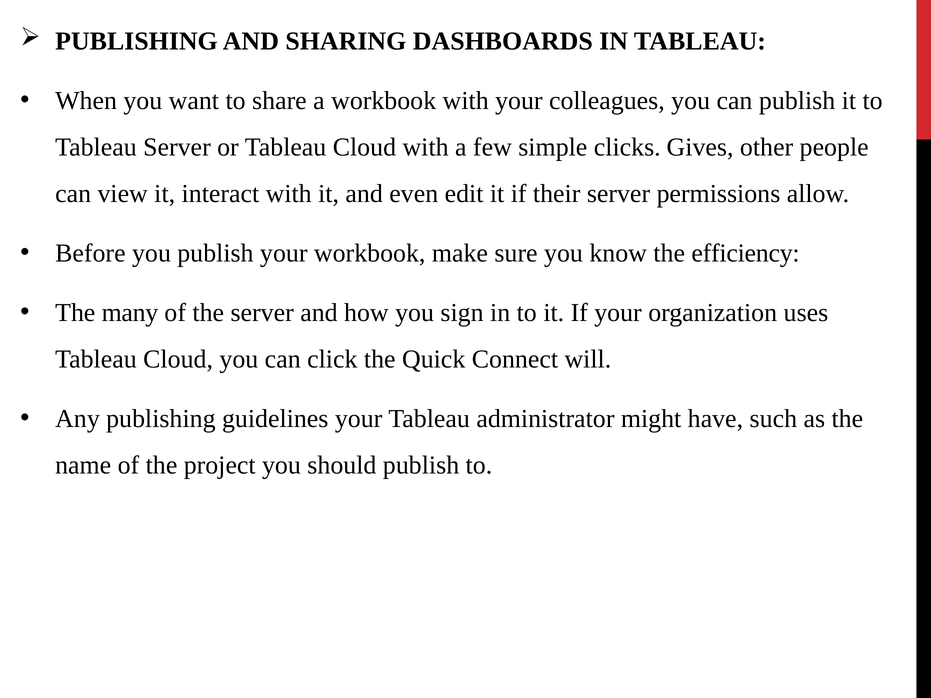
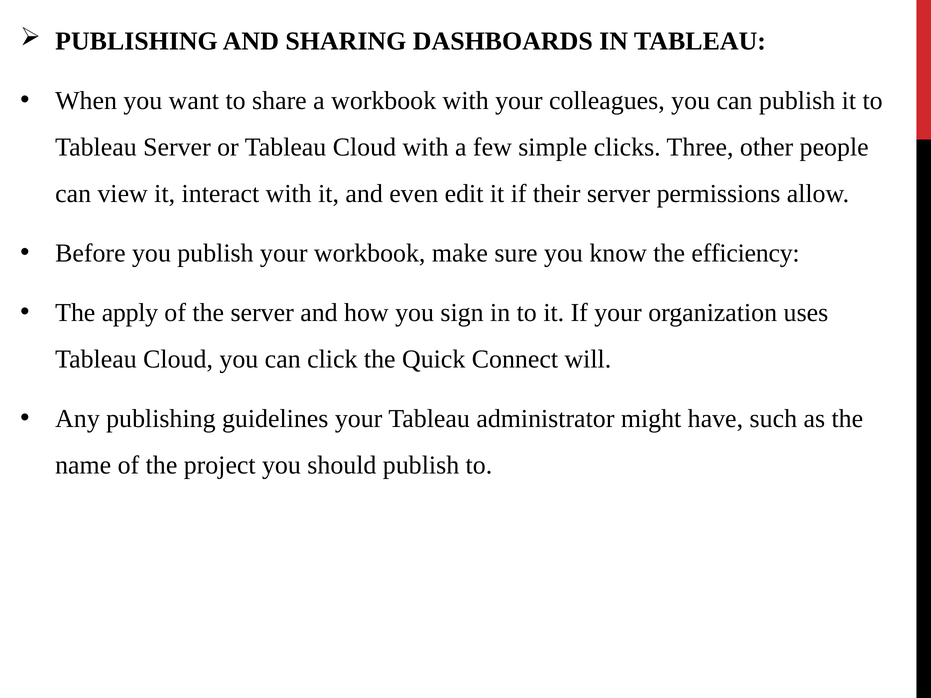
Gives: Gives -> Three (700, 147)
many: many -> apply (130, 313)
